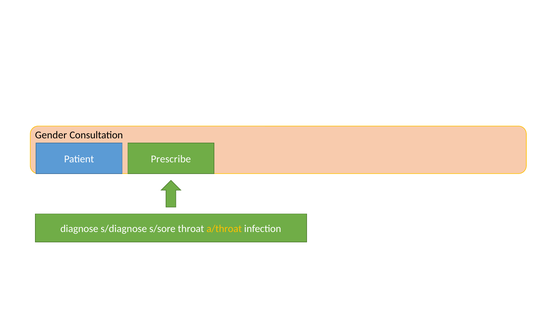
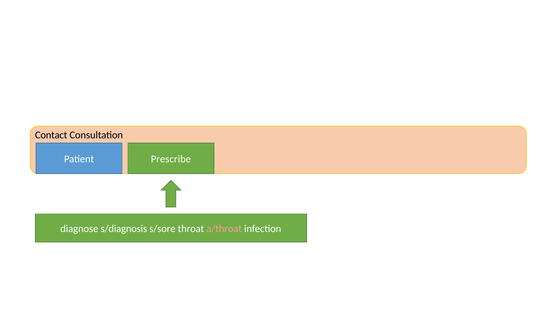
Gender: Gender -> Contact (51, 135)
s/diagnose: s/diagnose -> s/diagnosis (124, 229)
a/throat colour: yellow -> pink (224, 229)
